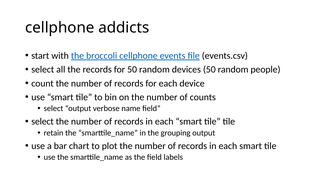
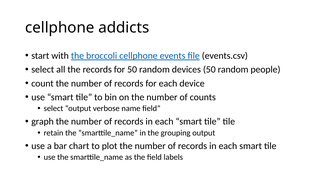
select: select -> graph (43, 122)
